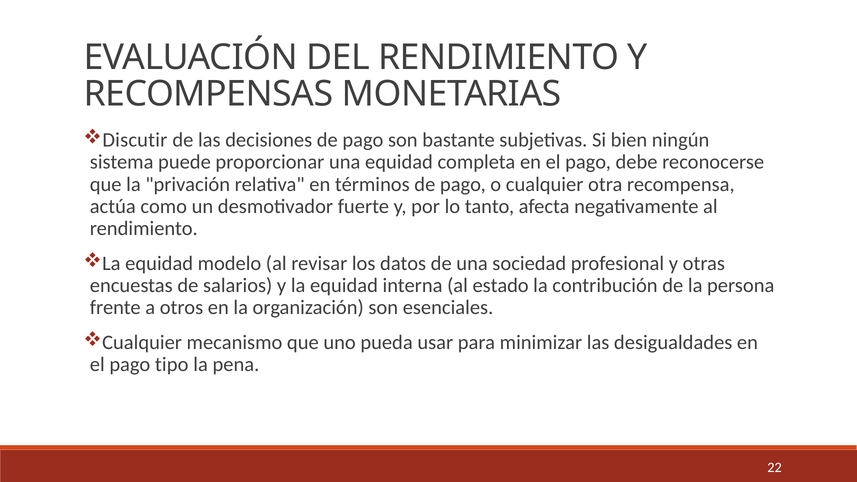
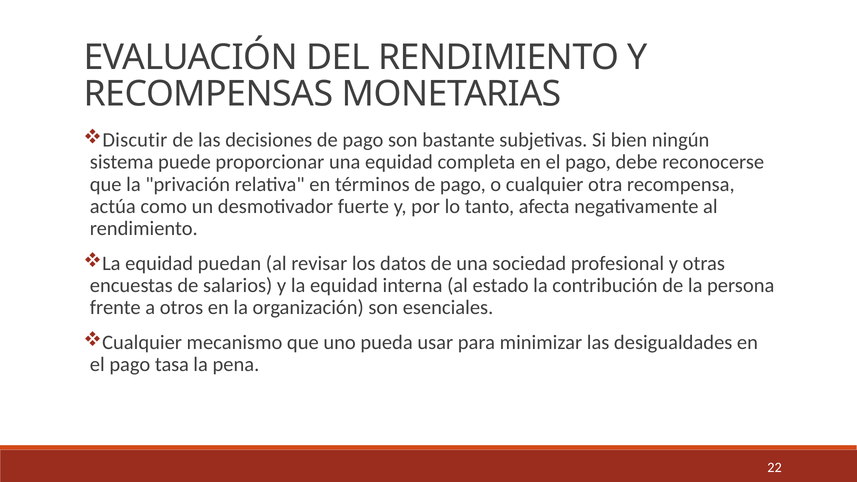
modelo: modelo -> puedan (229, 263)
tipo: tipo -> tasa (172, 365)
